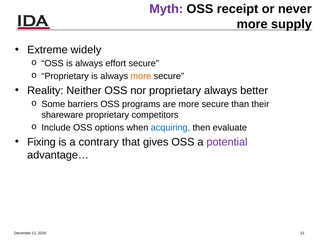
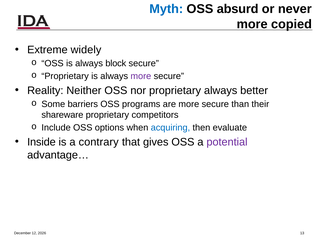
Myth colour: purple -> blue (166, 9)
receipt: receipt -> absurd (238, 9)
supply: supply -> copied (291, 24)
effort: effort -> block (116, 63)
more colour: orange -> purple (141, 76)
Fixing: Fixing -> Inside (41, 142)
